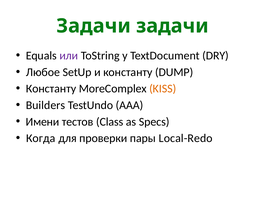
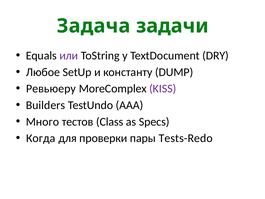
Задачи: Задачи -> Задача (93, 26)
Константу: Константу -> Ревьюеру (51, 89)
KISS colour: orange -> purple (163, 89)
Имени: Имени -> Много (42, 122)
Local-Redo: Local-Redo -> Tests-Redo (186, 138)
